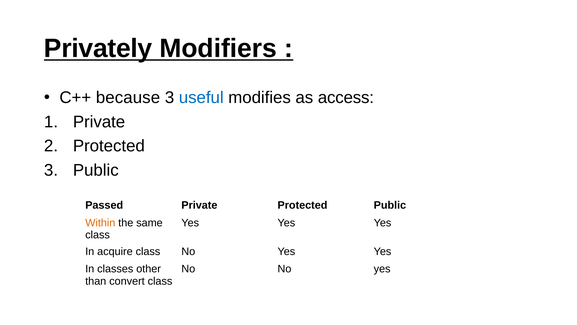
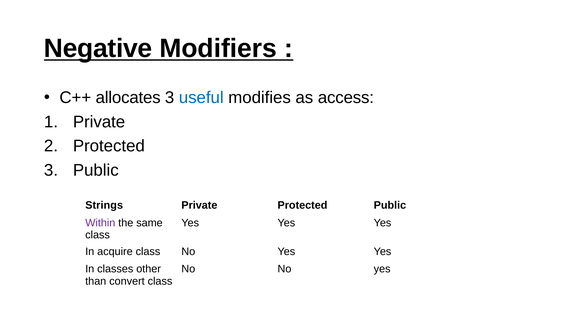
Privately: Privately -> Negative (98, 48)
because: because -> allocates (128, 98)
Passed: Passed -> Strings (104, 205)
Within colour: orange -> purple (100, 223)
